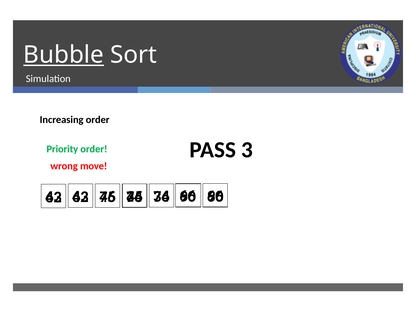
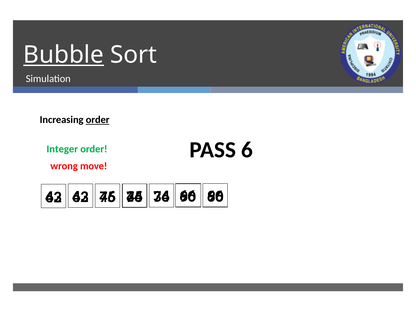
order underline: none -> present (98, 120)
3: 3 -> 6 (247, 150)
Priority: Priority -> Integer (62, 149)
